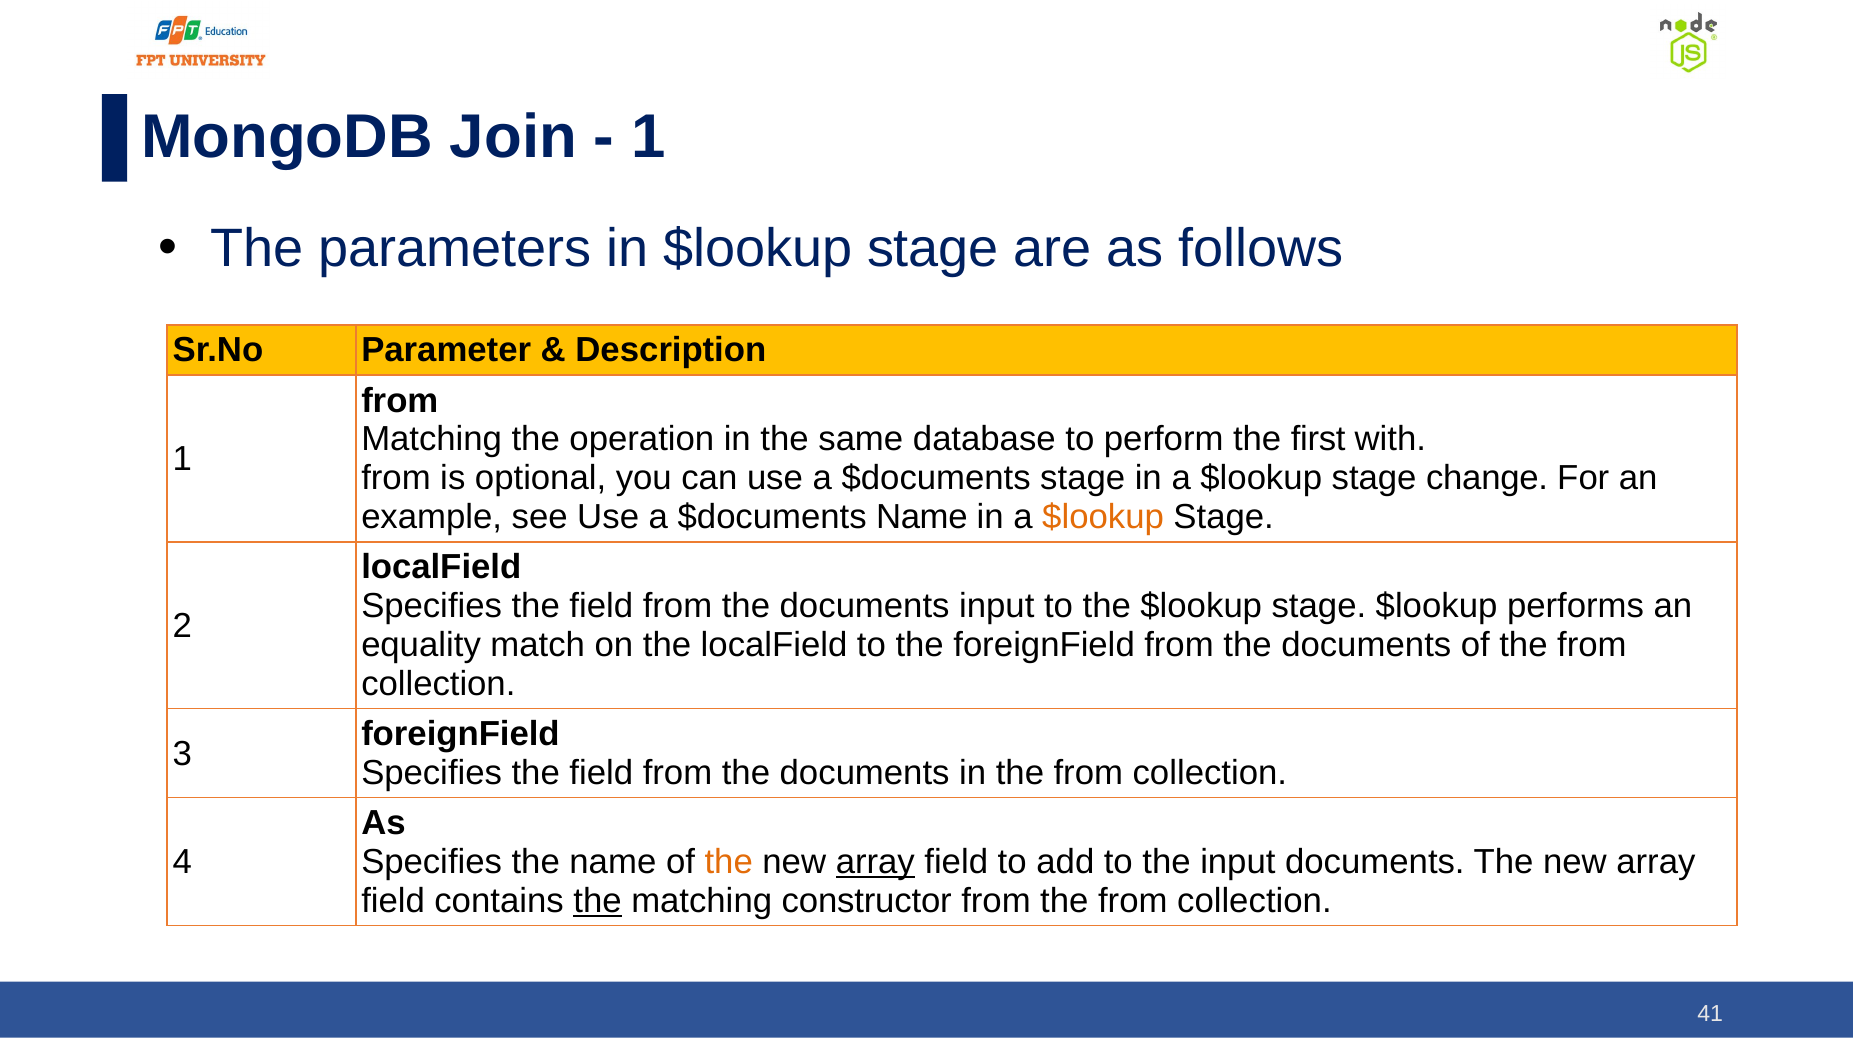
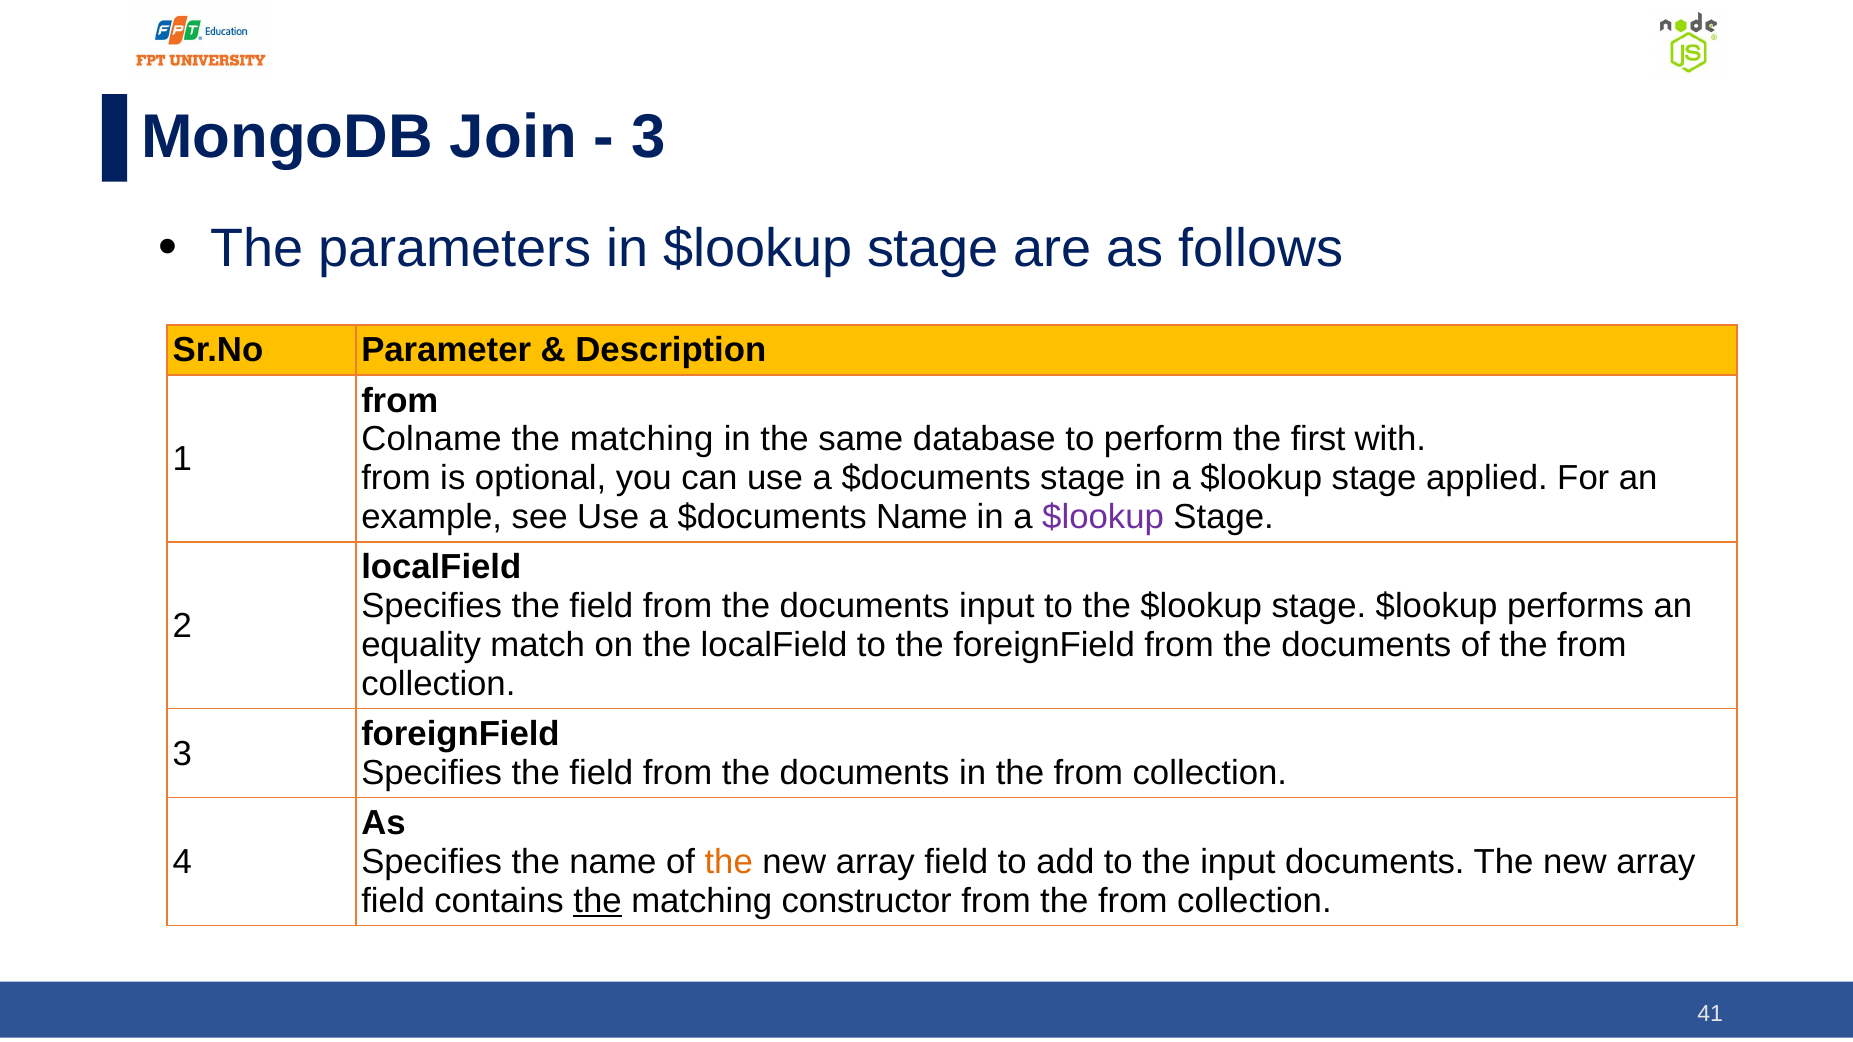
1: 1 -> 3 (649, 138)
Matching: Matching -> Colname (432, 440)
operation: operation -> matching (642, 440)
change: change -> applied (1487, 478)
$lookup colour: orange -> purple (1103, 517)
array underline: present -> none (875, 862)
